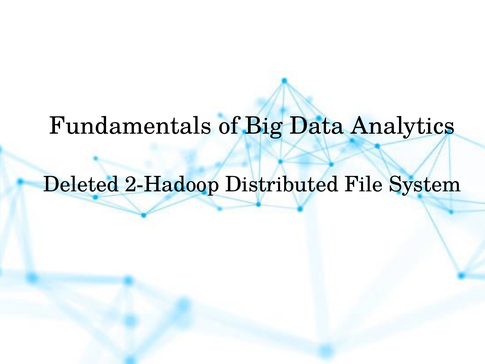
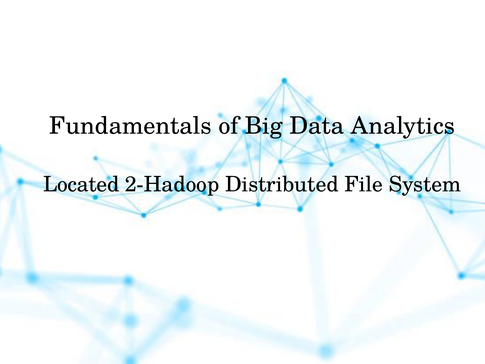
Deleted: Deleted -> Located (81, 184)
